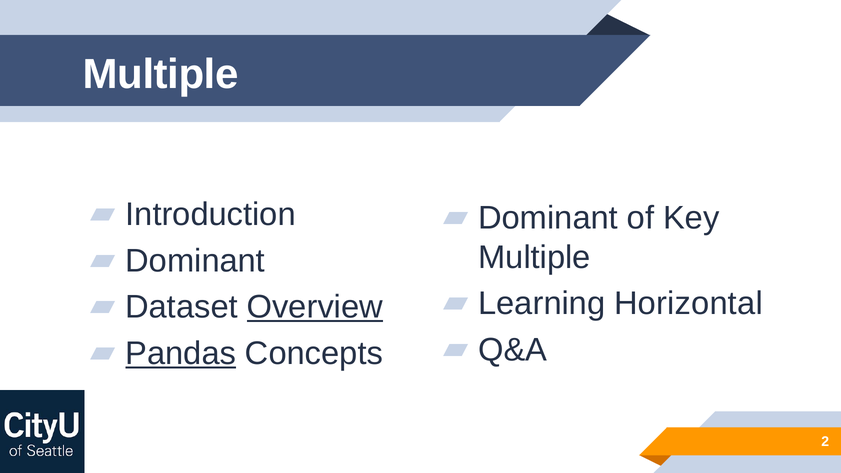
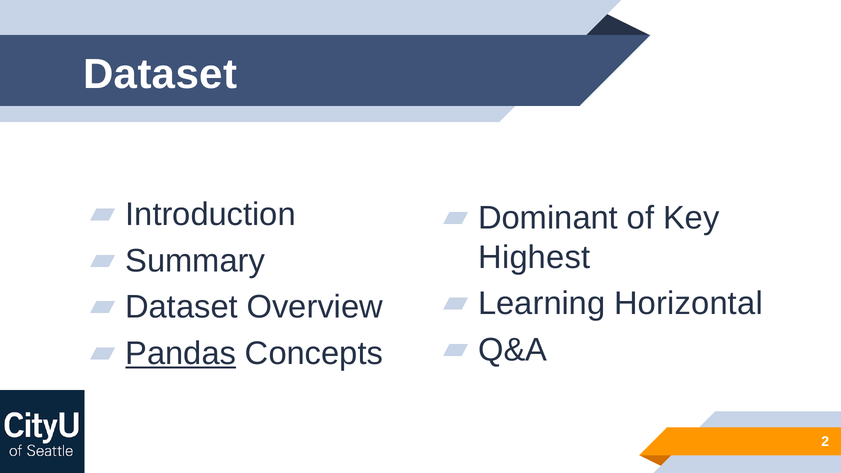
Multiple: Multiple -> Dataset (160, 74)
Multiple: Multiple -> Highest (534, 257)
Dominant: Dominant -> Summary (195, 261)
Overview underline: present -> none (315, 307)
